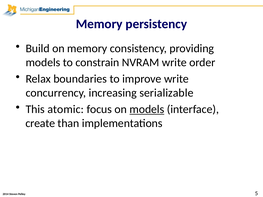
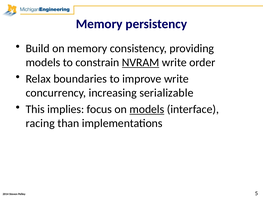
NVRAM underline: none -> present (141, 63)
atomic: atomic -> implies (66, 109)
create: create -> racing (40, 123)
